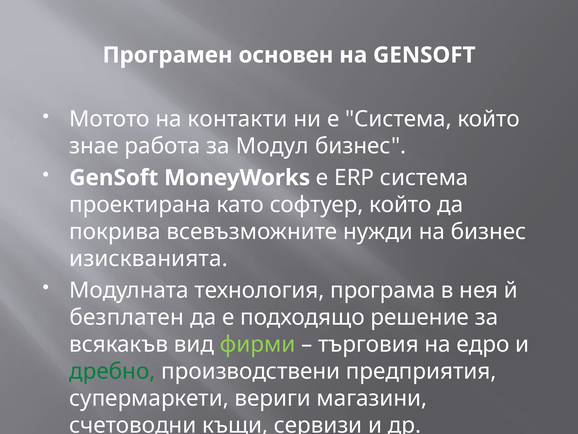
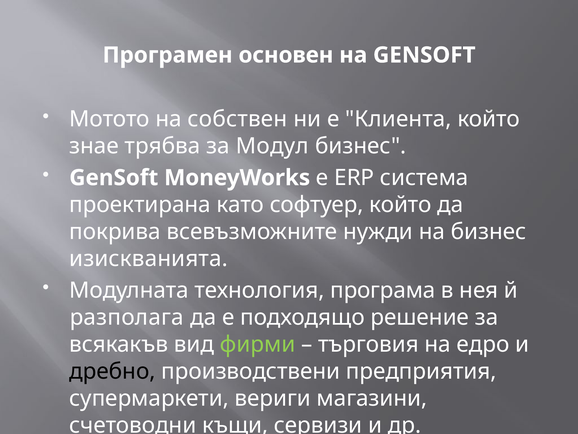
контакти: контакти -> собствен (237, 119)
е Система: Система -> Клиента (398, 119)
работа: работа -> трябва (162, 146)
безплатен: безплатен -> разполага (127, 317)
дребно colour: green -> black (112, 371)
